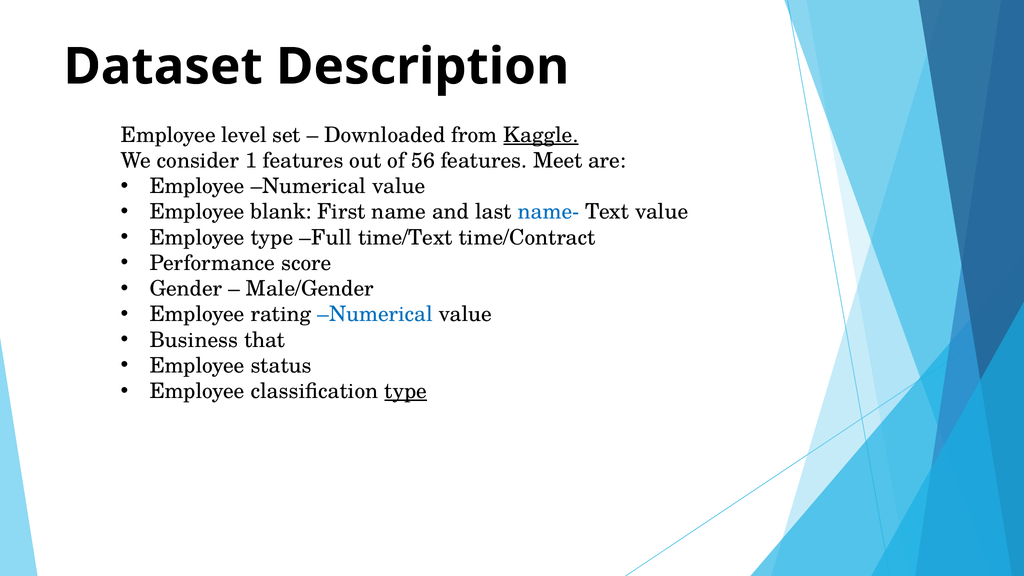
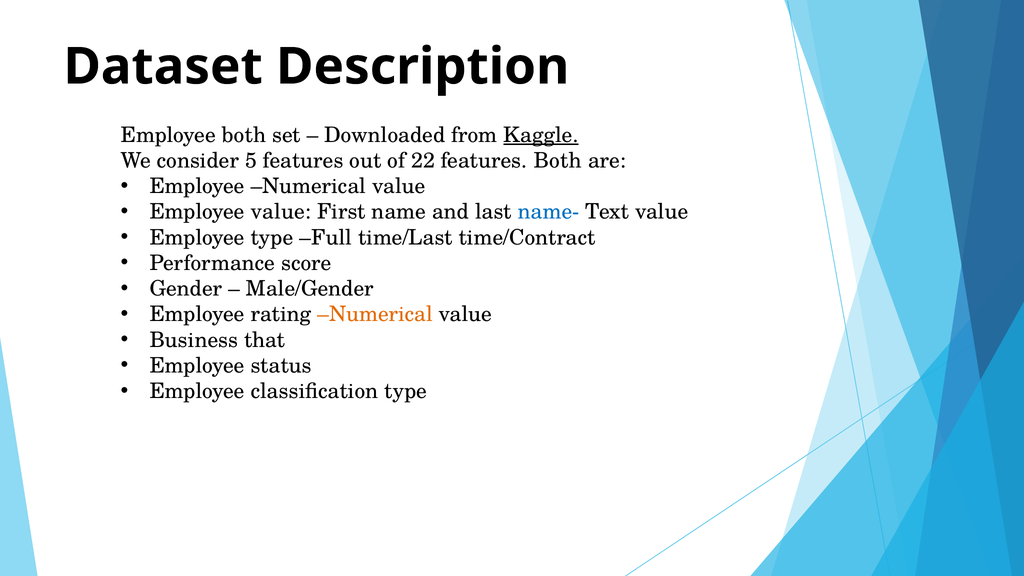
Employee level: level -> both (244, 135)
1: 1 -> 5 (251, 161)
56: 56 -> 22 (423, 161)
features Meet: Meet -> Both (558, 161)
Employee blank: blank -> value (281, 212)
time/Text: time/Text -> time/Last (405, 238)
Numerical colour: blue -> orange (375, 314)
type underline: present -> none (406, 391)
